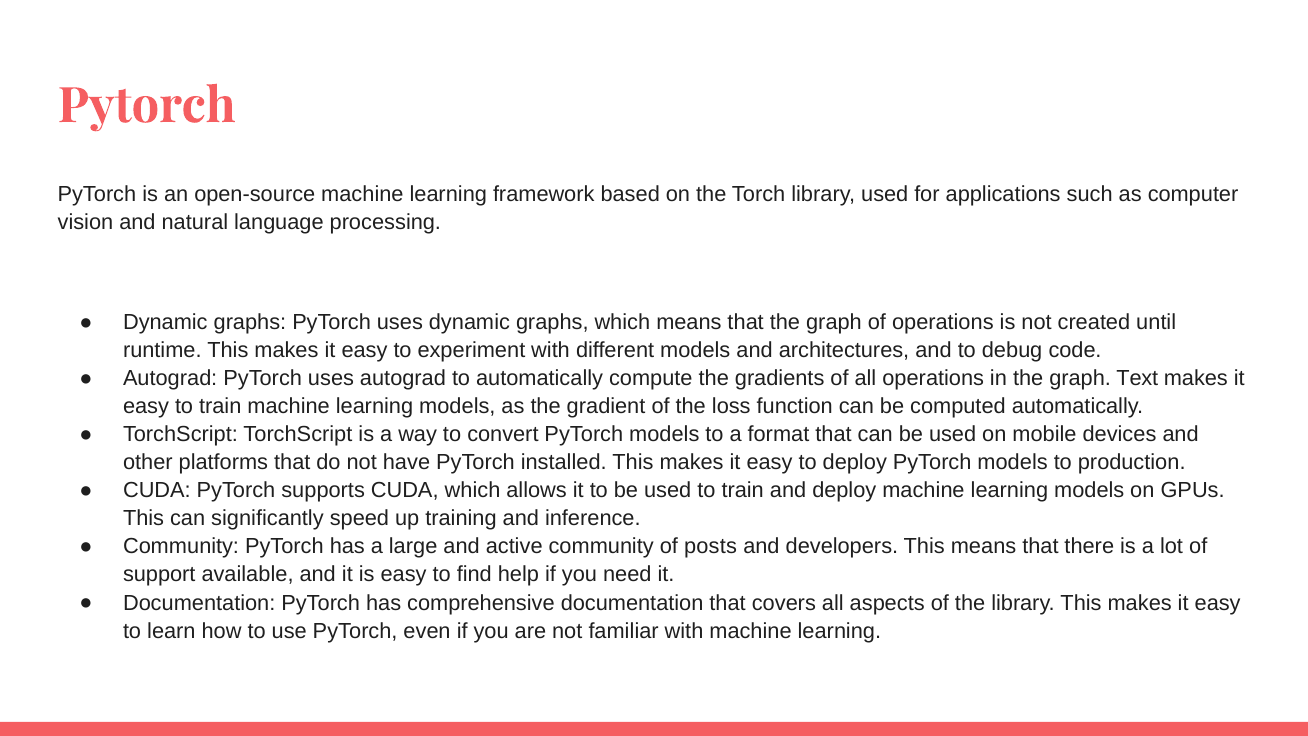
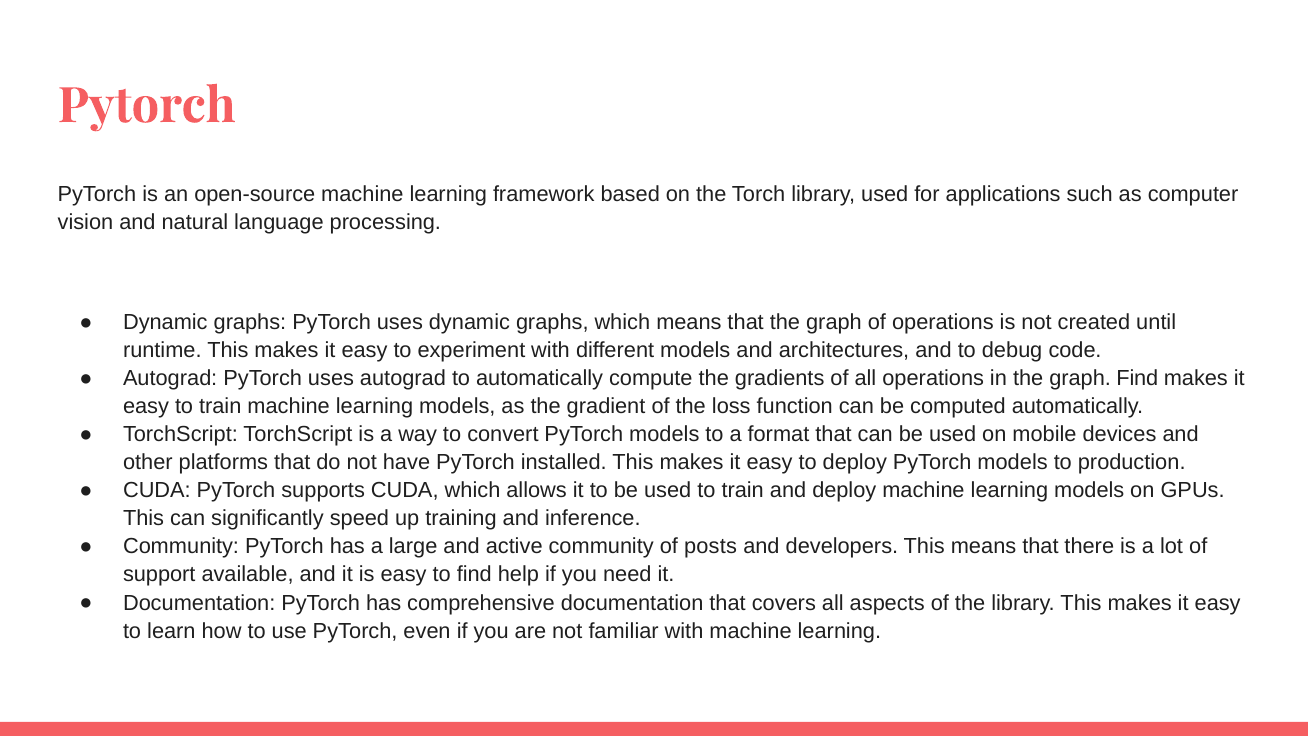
graph Text: Text -> Find (1137, 378)
